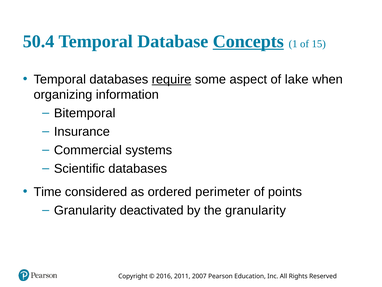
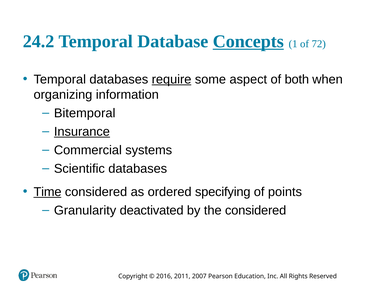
50.4: 50.4 -> 24.2 (39, 41)
15: 15 -> 72 (319, 44)
lake: lake -> both (297, 79)
Insurance underline: none -> present (82, 131)
Time underline: none -> present (48, 192)
perimeter: perimeter -> specifying (223, 192)
the granularity: granularity -> considered (256, 210)
